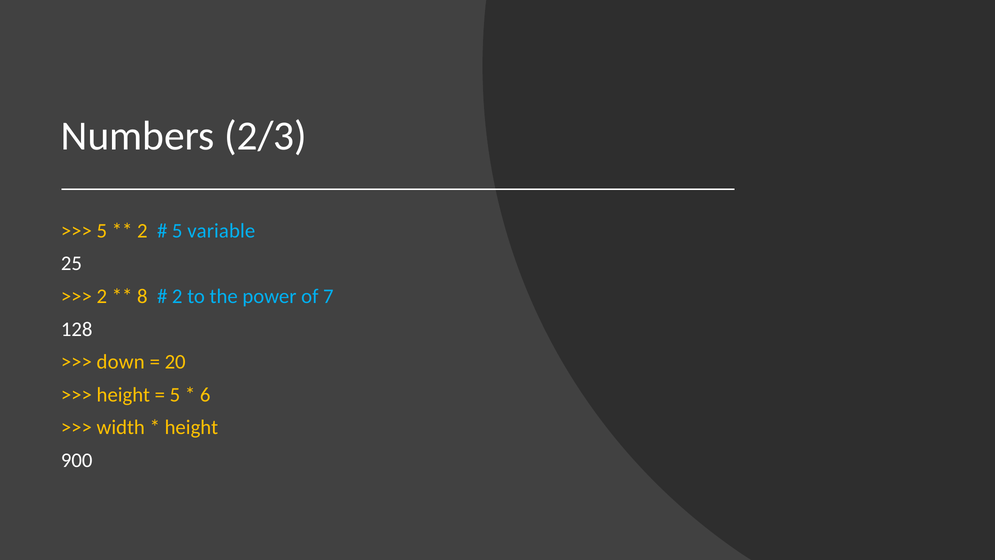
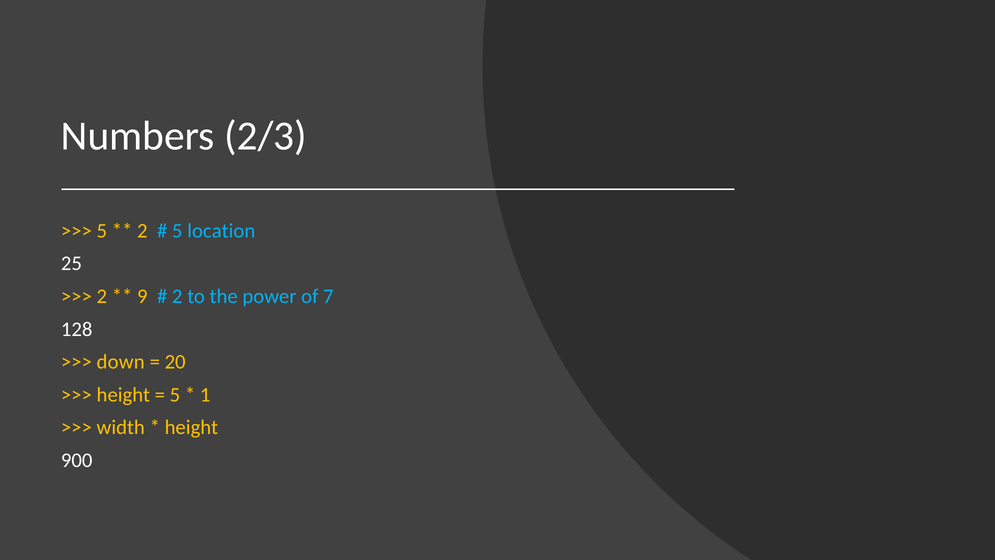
variable: variable -> location (221, 231)
8: 8 -> 9 (142, 296)
6: 6 -> 1 (205, 395)
